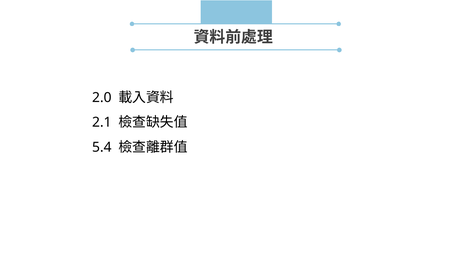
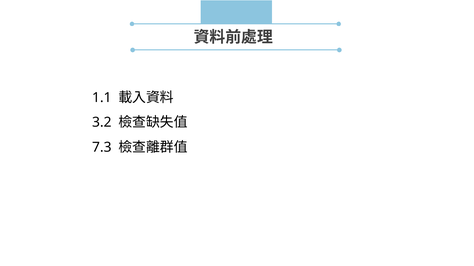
2.0: 2.0 -> 1.1 (102, 98)
2.1: 2.1 -> 3.2 (102, 123)
5.4: 5.4 -> 7.3 (102, 148)
